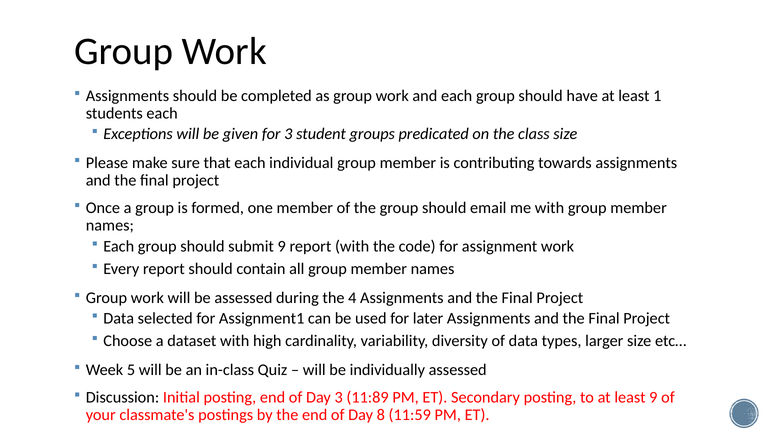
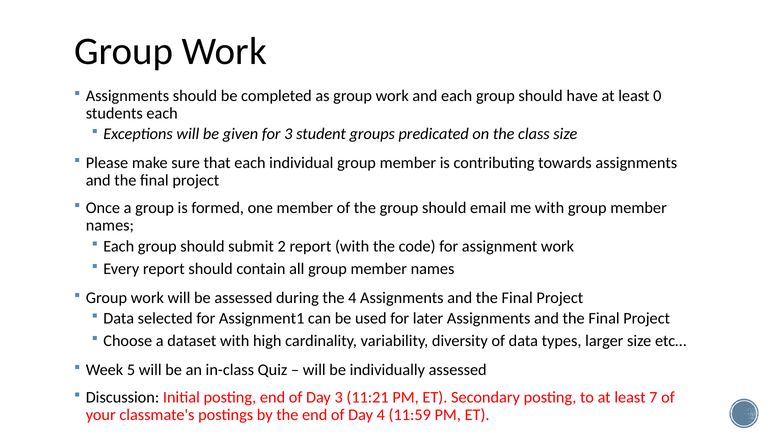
1: 1 -> 0 (657, 96)
submit 9: 9 -> 2 (282, 246)
11:89: 11:89 -> 11:21 (368, 397)
least 9: 9 -> 7 (653, 397)
Day 8: 8 -> 4 (381, 414)
